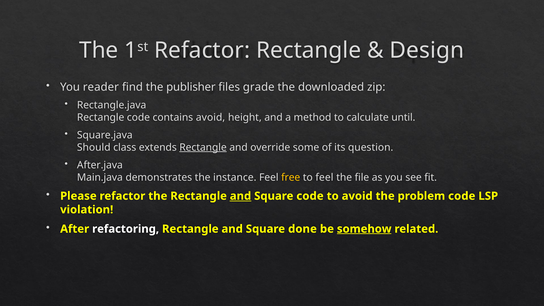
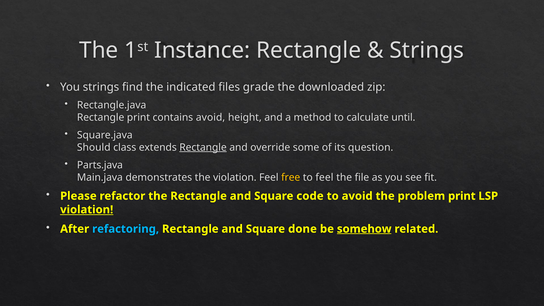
1st Refactor: Refactor -> Instance (202, 50)
Design: Design -> Strings (427, 50)
You reader: reader -> strings (101, 87)
publisher: publisher -> indicated (191, 87)
Rectangle code: code -> print (138, 117)
After.java: After.java -> Parts.java (100, 165)
the instance: instance -> violation (235, 177)
and underline: present -> none (240, 196)
problem code: code -> print (462, 196)
violation underline: none -> present (87, 210)
refactoring colour: white -> light blue (126, 229)
